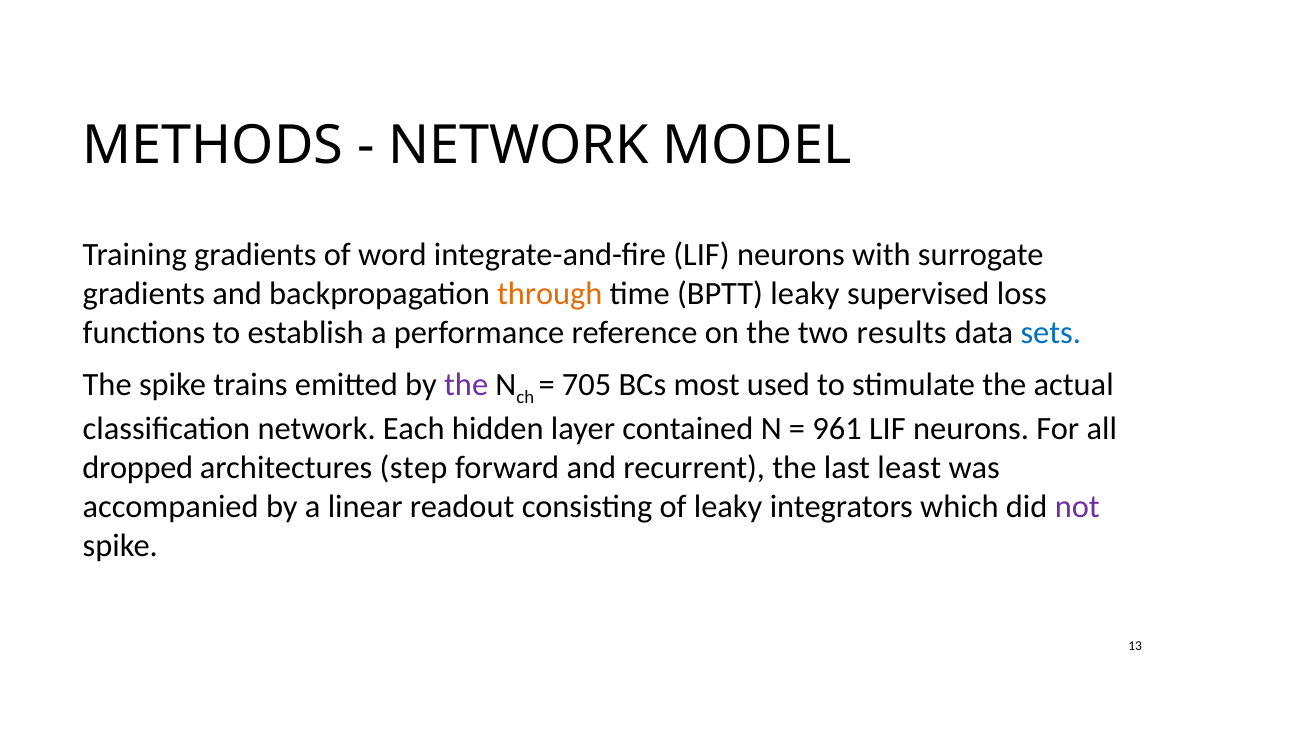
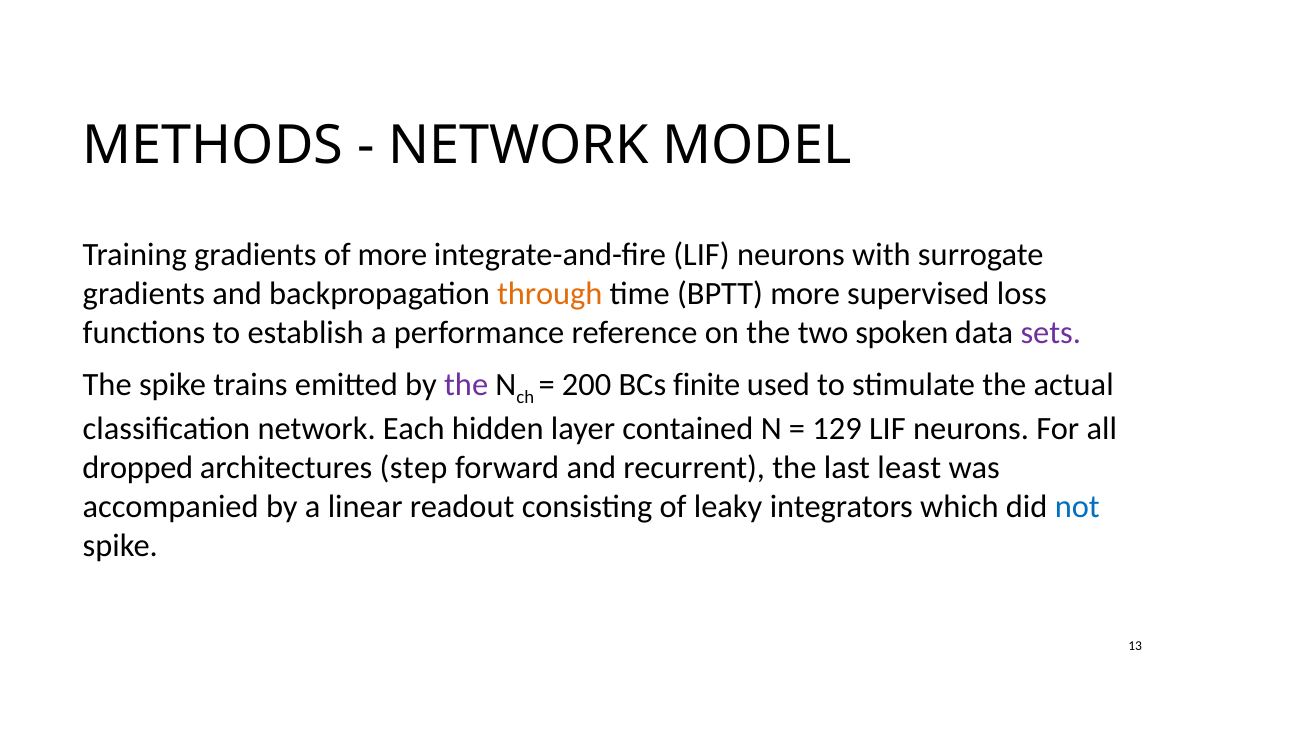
of word: word -> more (392, 255)
BPTT leaky: leaky -> more (805, 294)
results: results -> spoken (902, 333)
sets colour: blue -> purple (1051, 333)
705: 705 -> 200 (587, 385)
most: most -> finite (707, 385)
961: 961 -> 129 (837, 429)
not colour: purple -> blue (1077, 507)
